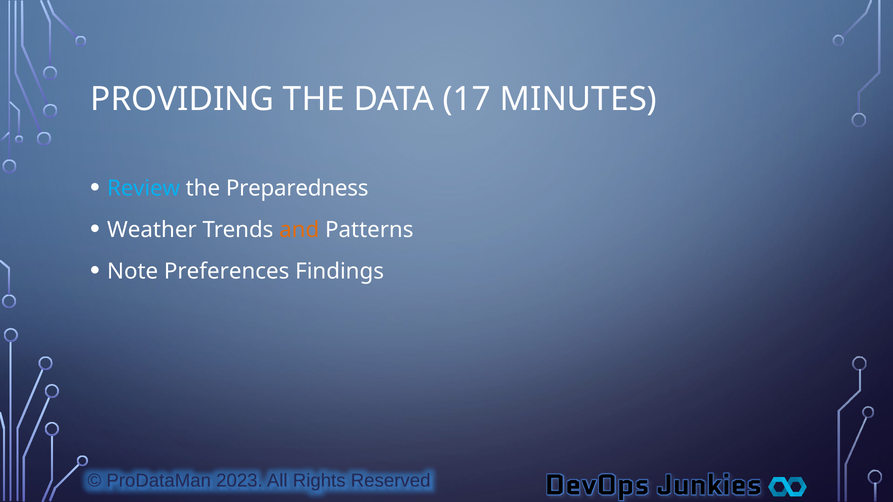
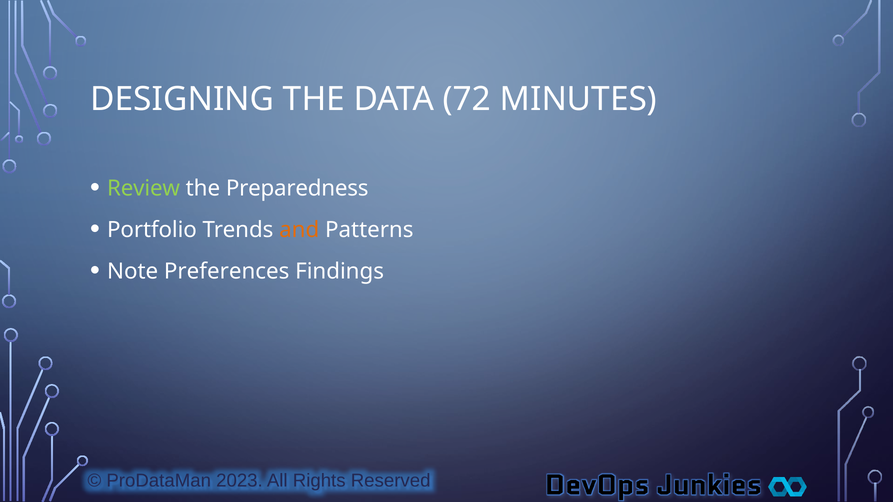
PROVIDING: PROVIDING -> DESIGNING (182, 99)
17: 17 -> 72 (467, 99)
Review colour: light blue -> light green (144, 188)
Weather: Weather -> Portfolio (152, 230)
